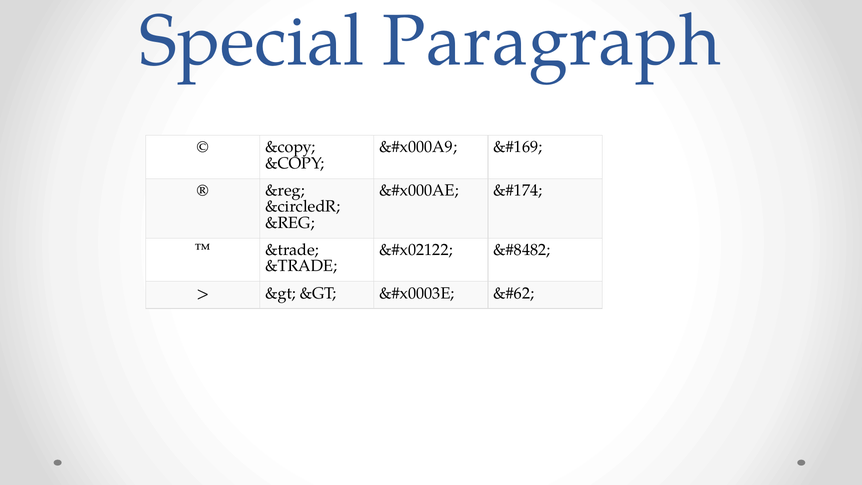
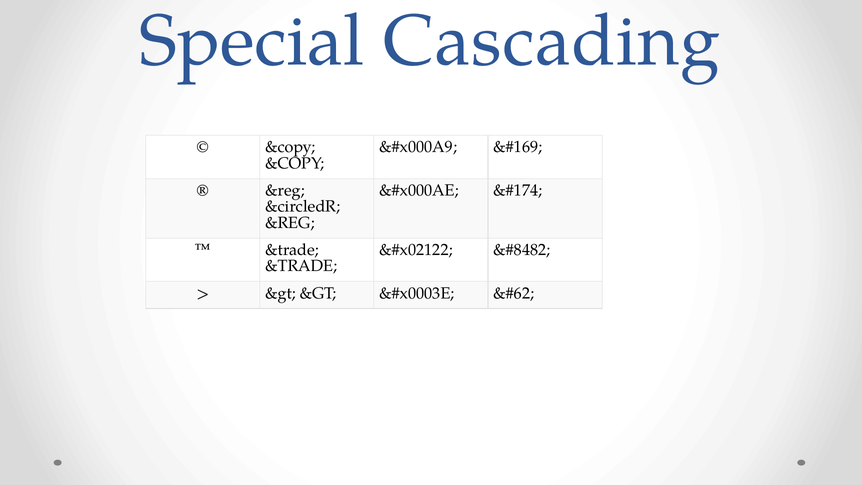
Paragraph: Paragraph -> Cascading (552, 41)
